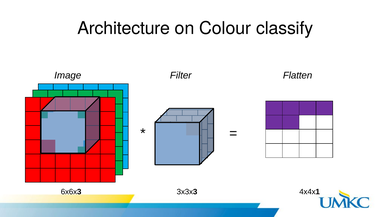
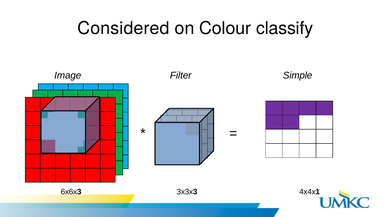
Architecture: Architecture -> Considered (124, 28)
Flatten: Flatten -> Simple (298, 76)
